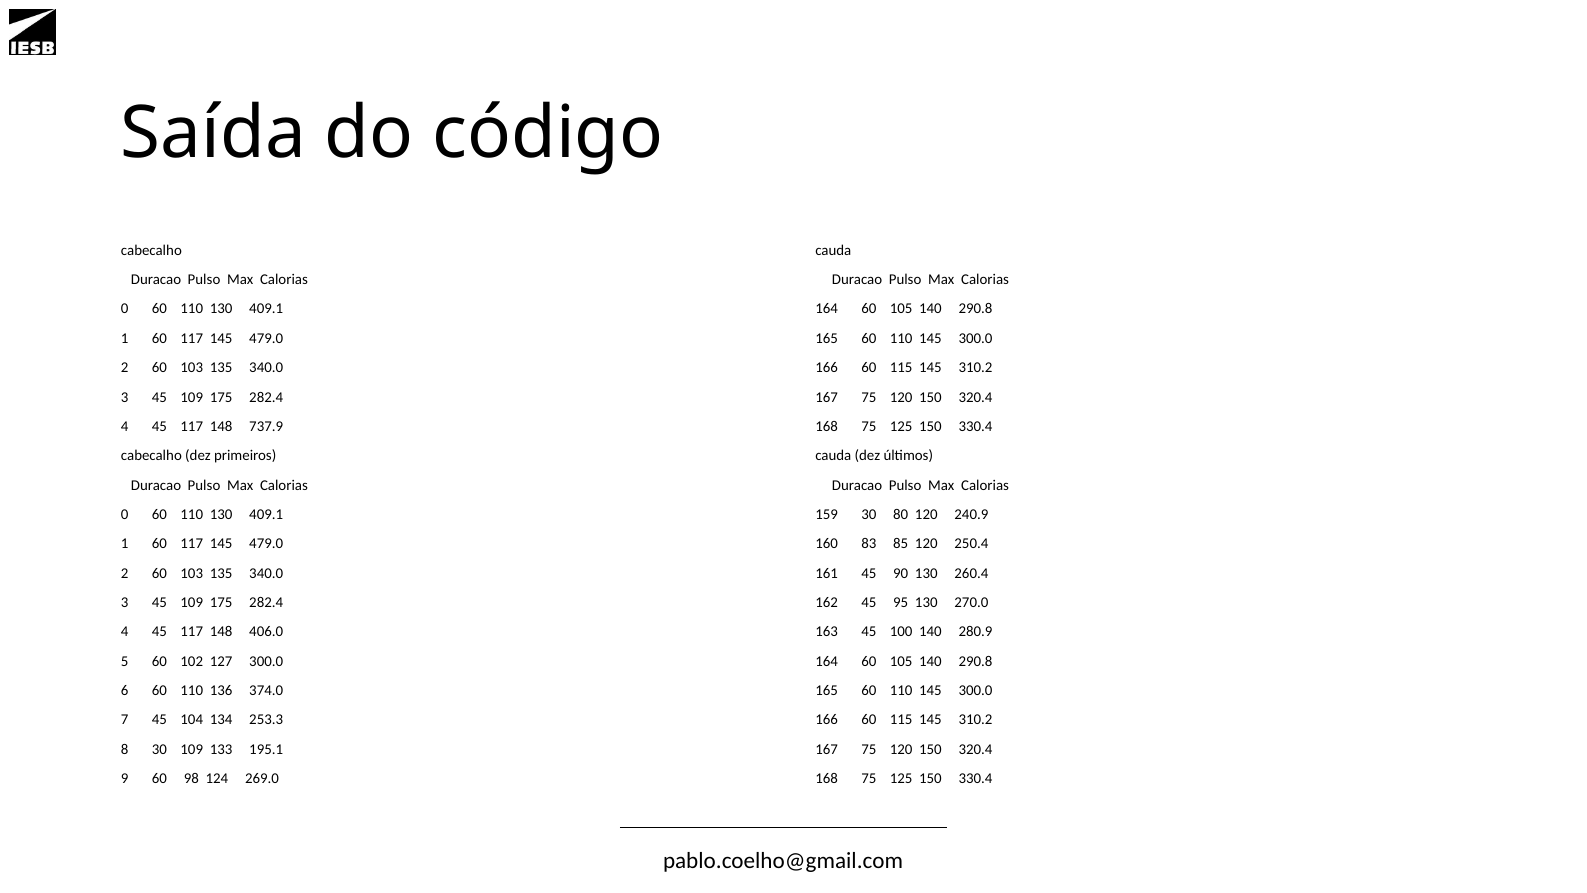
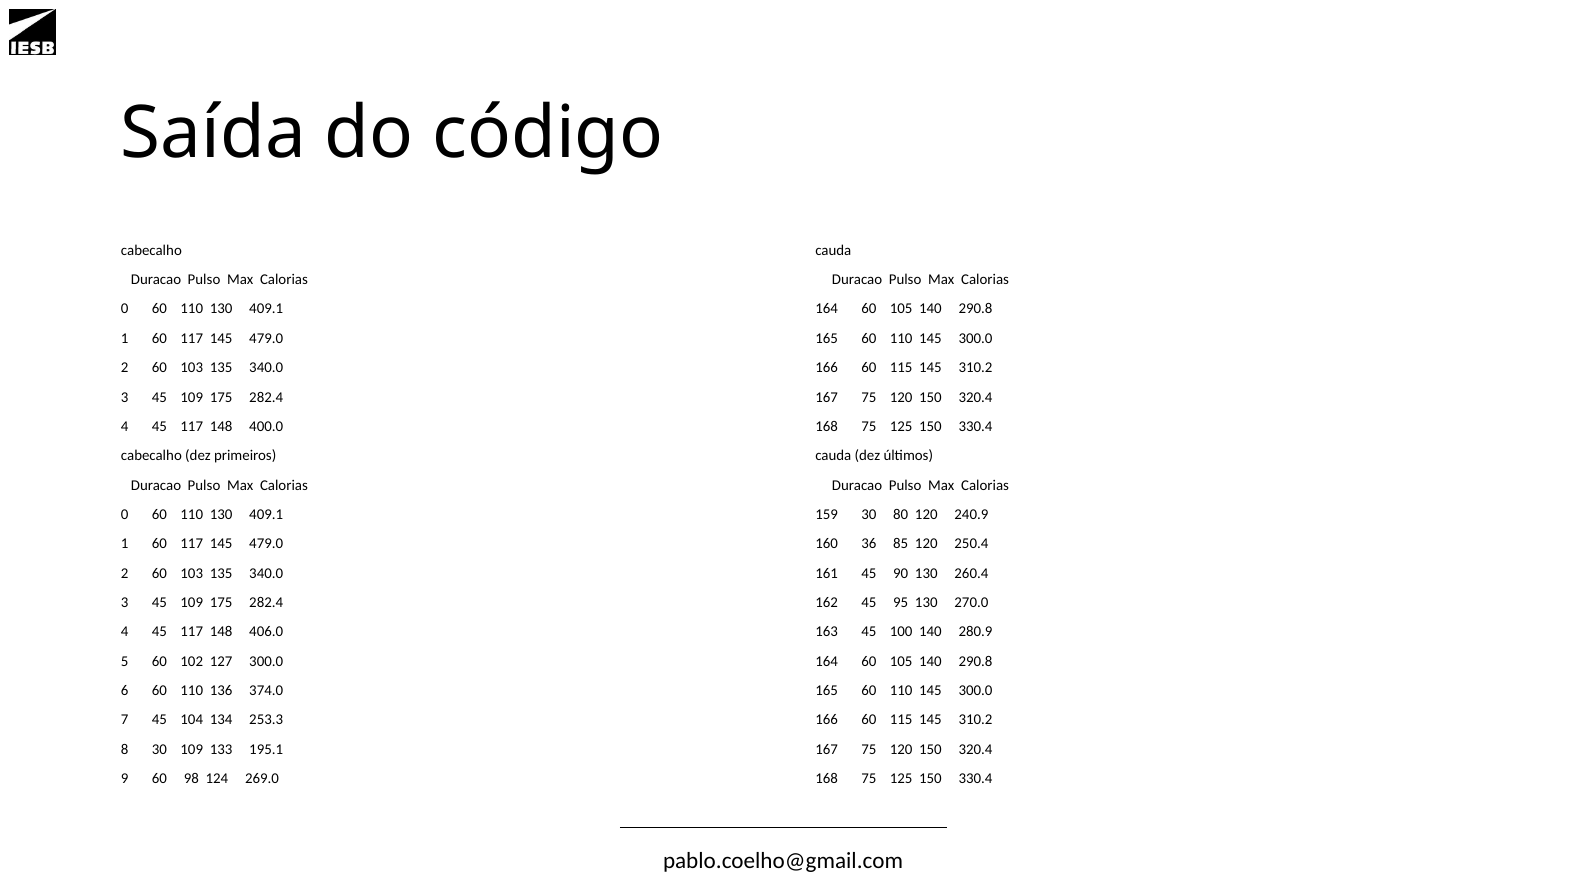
737.9: 737.9 -> 400.0 (266, 426)
83: 83 -> 36 (869, 544)
